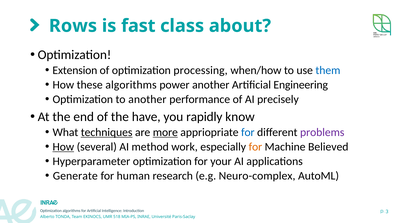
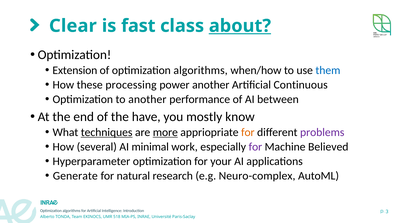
Rows: Rows -> Clear (73, 26)
about underline: none -> present (240, 26)
of optimization processing: processing -> algorithms (201, 70)
these algorithms: algorithms -> processing (131, 85)
Engineering: Engineering -> Continuous (301, 85)
precisely: precisely -> between (278, 99)
rapidly: rapidly -> mostly (204, 117)
for colour: blue -> orange (248, 132)
How underline: present -> none (63, 147)
method: method -> minimal (150, 147)
for colour: orange -> purple (255, 147)
human: human -> natural (133, 176)
